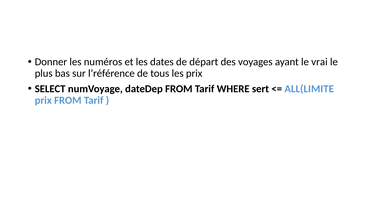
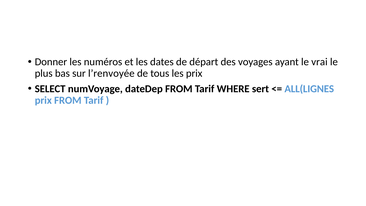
l’référence: l’référence -> l’renvoyée (111, 73)
ALL(LIMITE: ALL(LIMITE -> ALL(LIGNES (309, 89)
